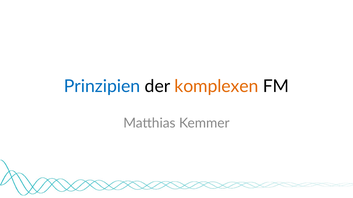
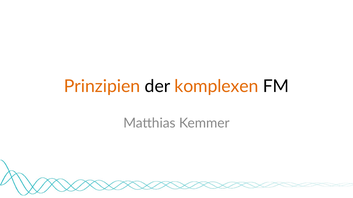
Prinzipien colour: blue -> orange (102, 86)
